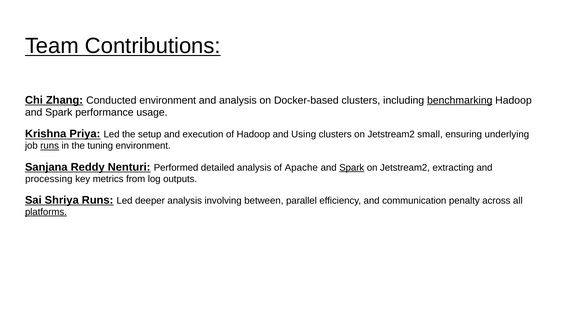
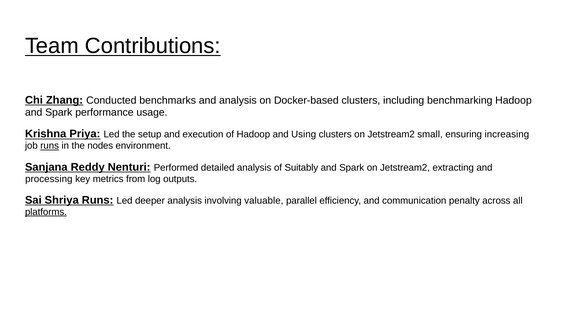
Conducted environment: environment -> benchmarks (168, 100)
benchmarking underline: present -> none (460, 100)
underlying: underlying -> increasing (507, 134)
tuning: tuning -> nodes (100, 146)
Apache: Apache -> Suitably (301, 168)
Spark underline: present -> none (352, 168)
between: between -> valuable (264, 201)
